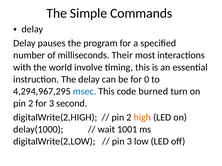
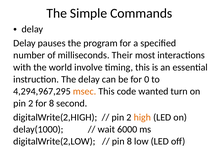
msec colour: blue -> orange (85, 92)
burned: burned -> wanted (153, 92)
for 3: 3 -> 8 (52, 104)
1001: 1001 -> 6000 (127, 130)
pin 3: 3 -> 8 (129, 142)
